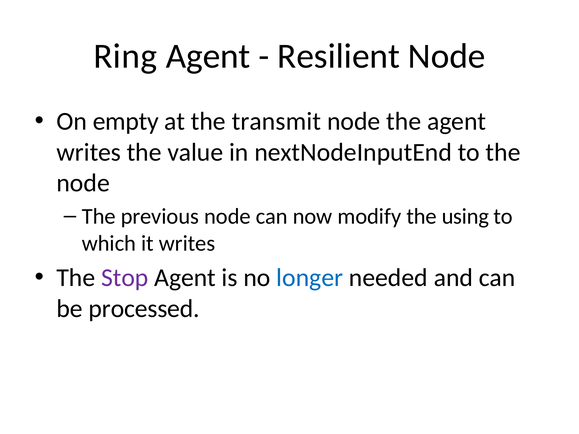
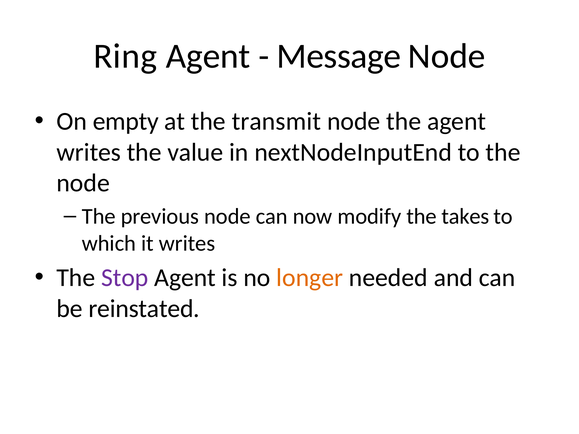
Resilient: Resilient -> Message (339, 56)
using: using -> takes (465, 216)
longer colour: blue -> orange (310, 278)
processed: processed -> reinstated (144, 309)
